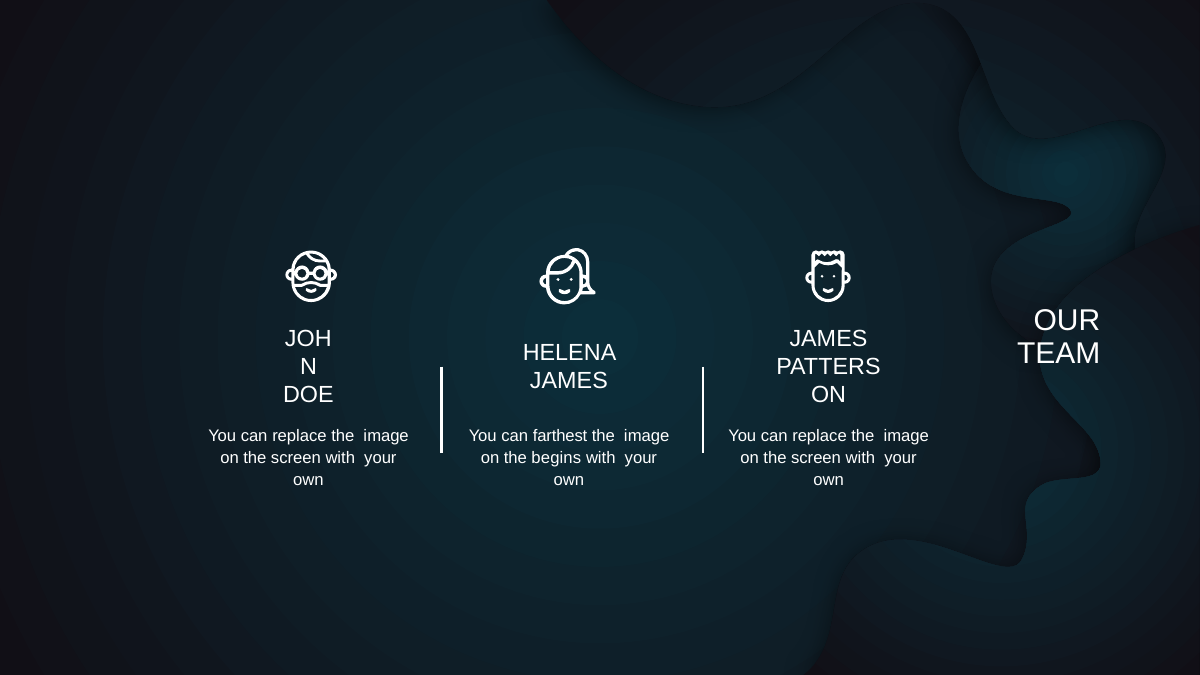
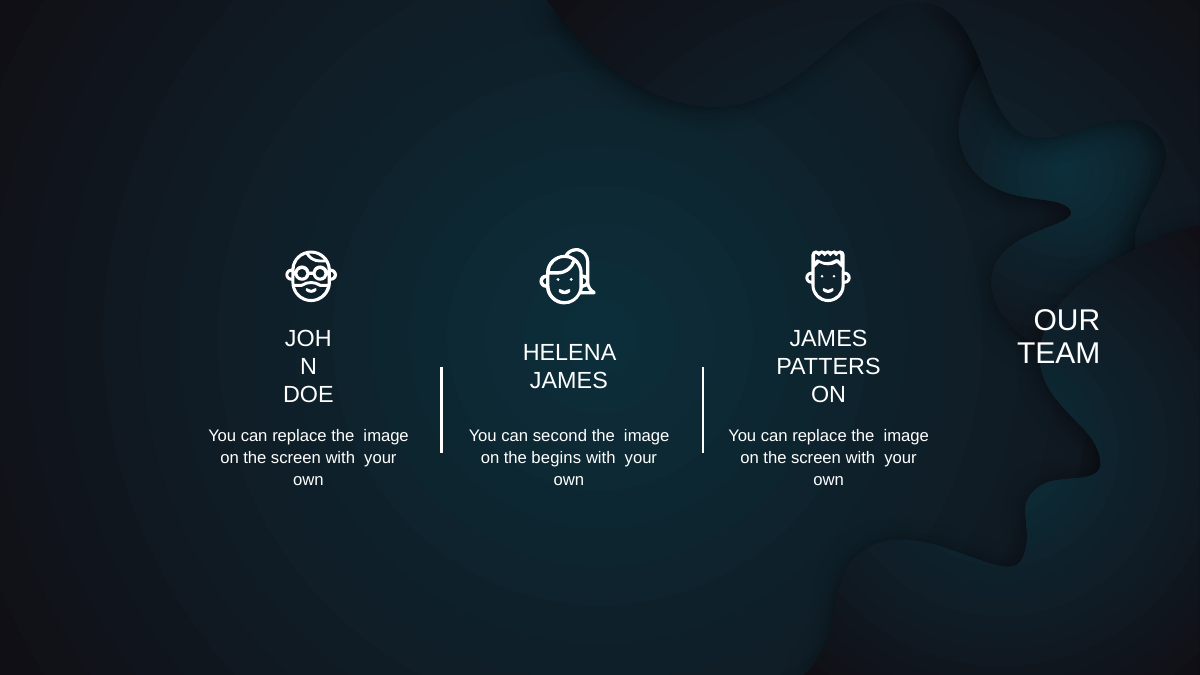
farthest: farthest -> second (560, 436)
